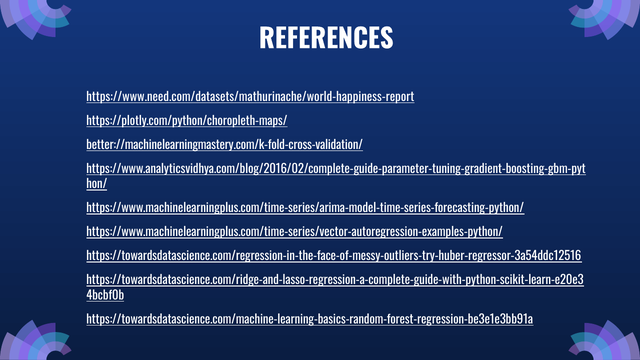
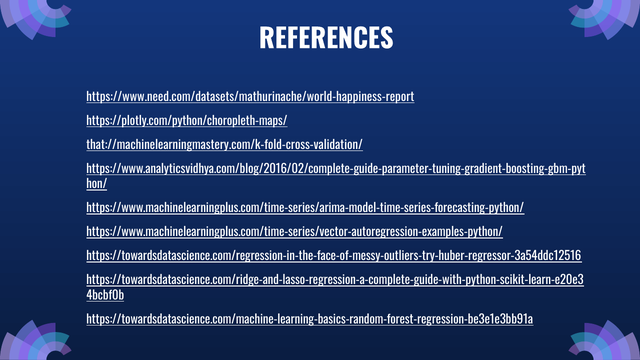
better://machinelearningmastery.com/k-fold-cross-validation/: better://machinelearningmastery.com/k-fold-cross-validation/ -> that://machinelearningmastery.com/k-fold-cross-validation/ (225, 145)
